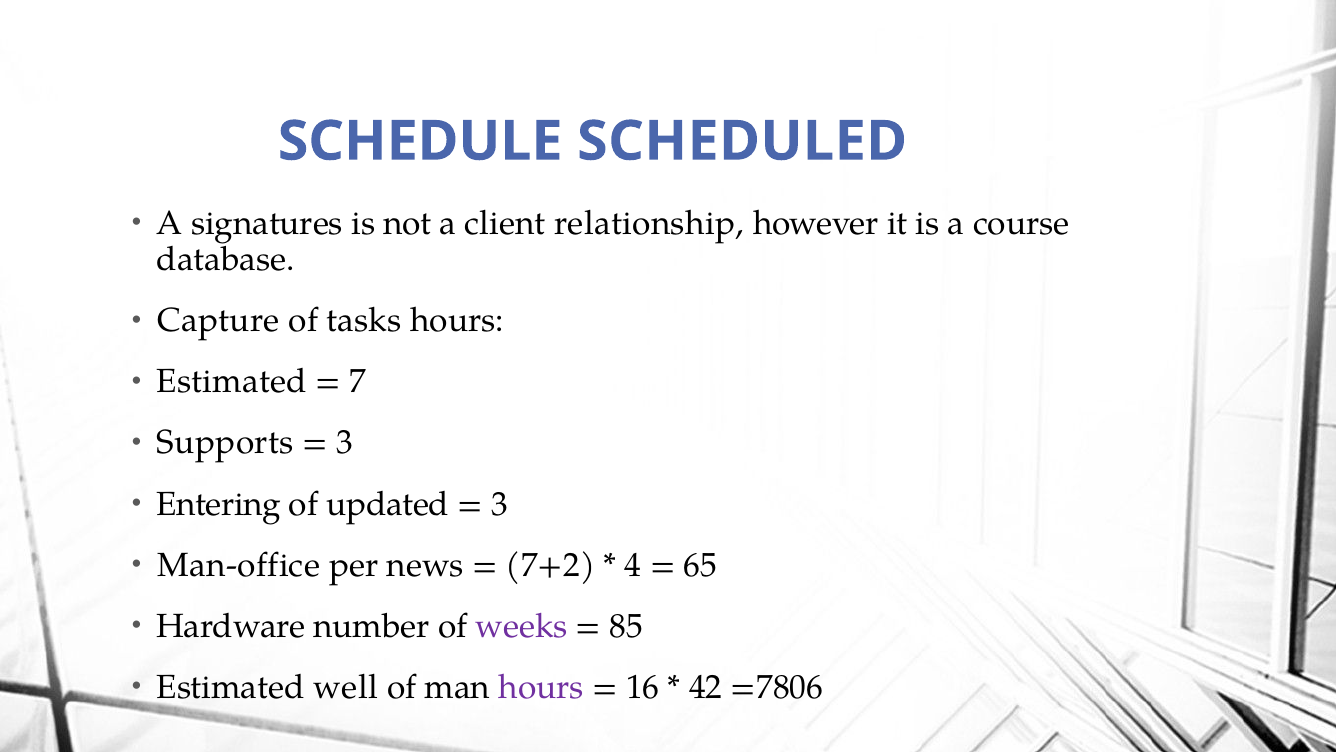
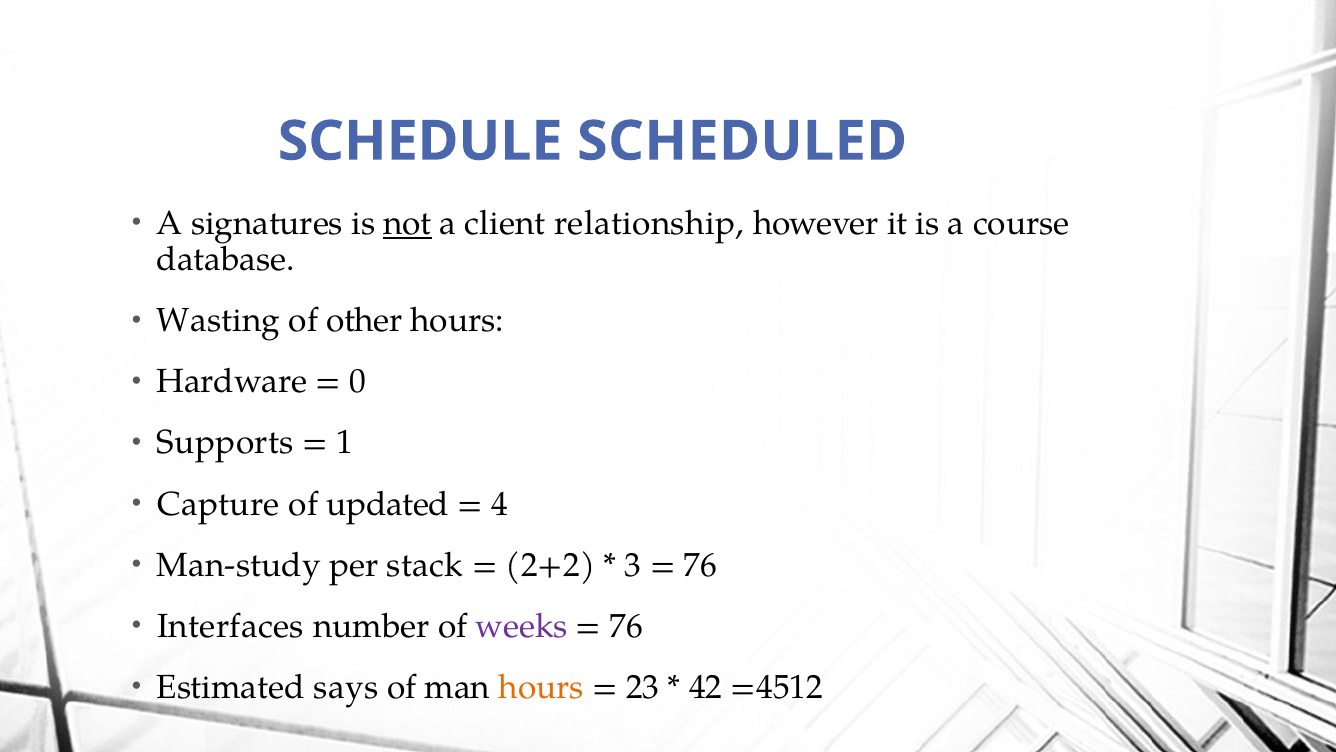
not underline: none -> present (408, 223)
Capture: Capture -> Wasting (219, 321)
tasks: tasks -> other (364, 321)
Estimated: Estimated -> Hardware (232, 382)
7: 7 -> 0 (358, 382)
3: 3 -> 1 (345, 443)
Entering: Entering -> Capture (218, 504)
3: 3 -> 4 (499, 504)
Man-office: Man-office -> Man-study (239, 565)
news: news -> stack (425, 565)
7+2: 7+2 -> 2+2 (551, 565)
4: 4 -> 3 (633, 565)
65: 65 -> 76 (700, 565)
Hardware: Hardware -> Interfaces (231, 626)
85: 85 -> 76 (626, 626)
well: well -> says (346, 687)
hours colour: purple -> orange (541, 687)
16: 16 -> 23 (643, 687)
=7806: =7806 -> =4512 (777, 687)
